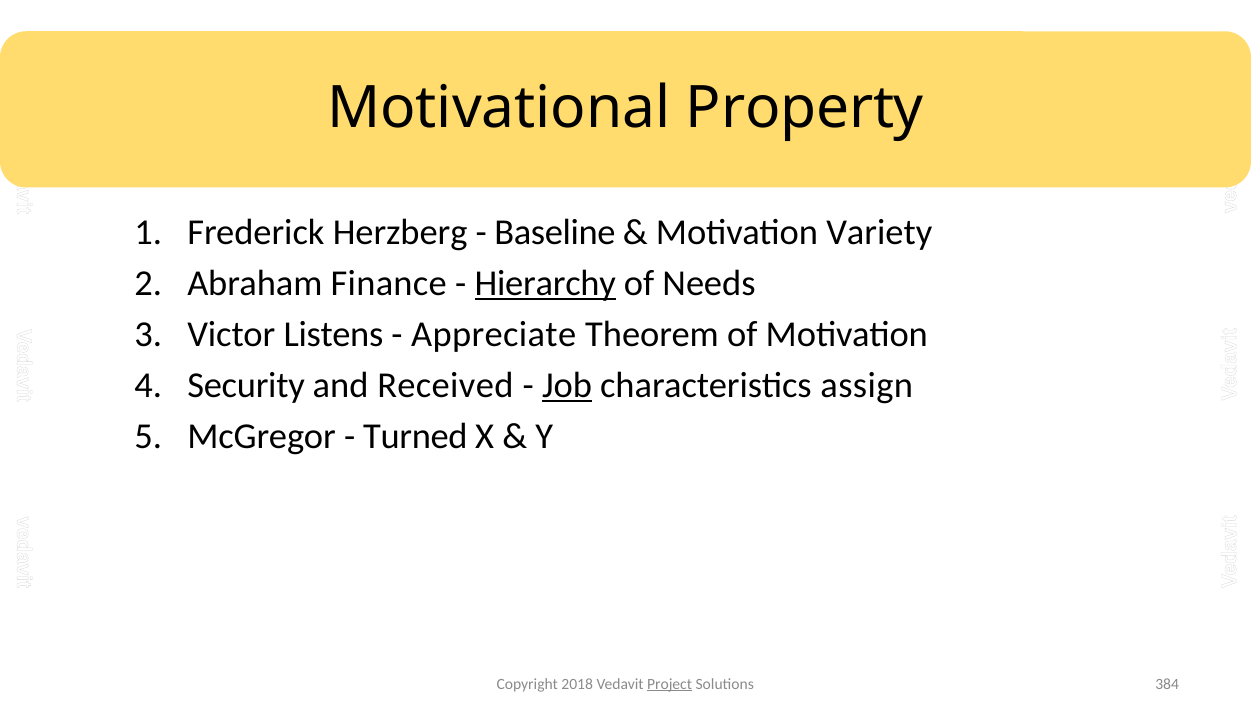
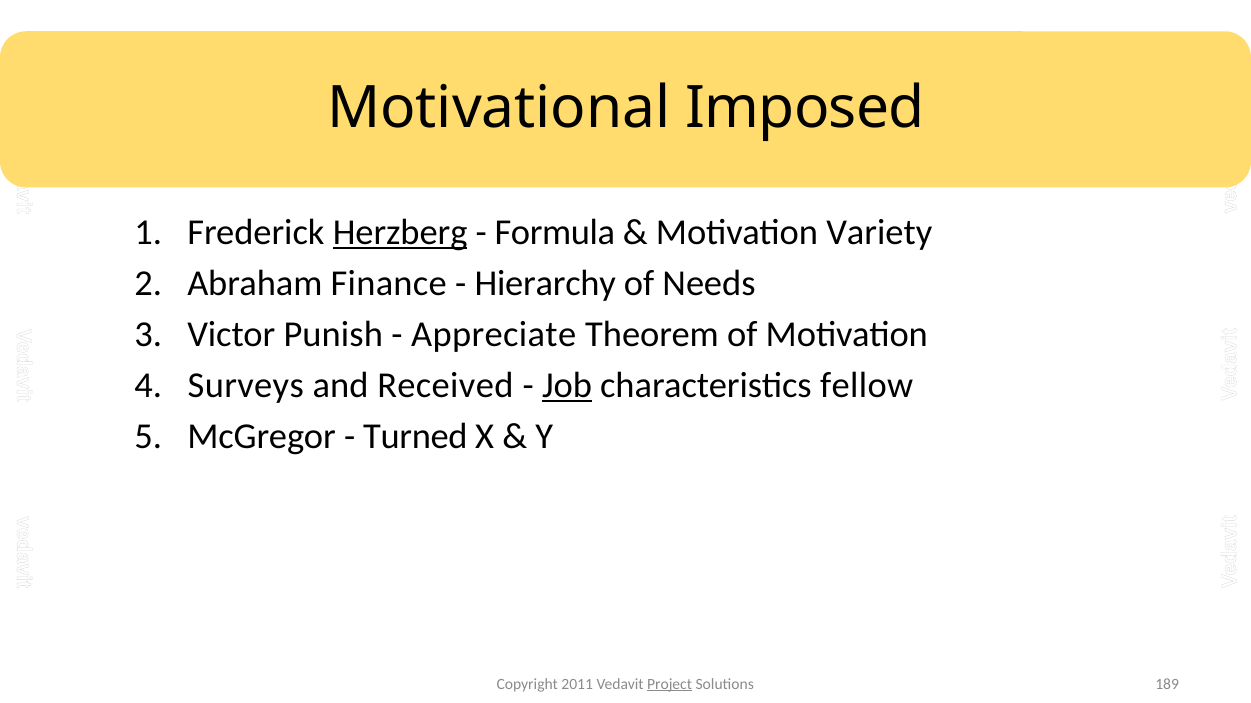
Property: Property -> Imposed (805, 108)
Herzberg underline: none -> present (400, 232)
Baseline: Baseline -> Formula (555, 232)
Hierarchy underline: present -> none (545, 284)
Listens: Listens -> Punish (333, 335)
Security: Security -> Surveys (246, 386)
assign: assign -> fellow (867, 386)
2018: 2018 -> 2011 (577, 685)
384: 384 -> 189 (1167, 685)
